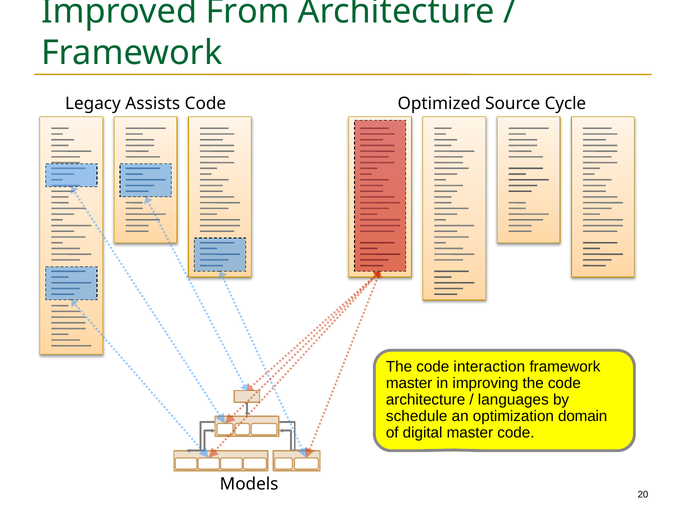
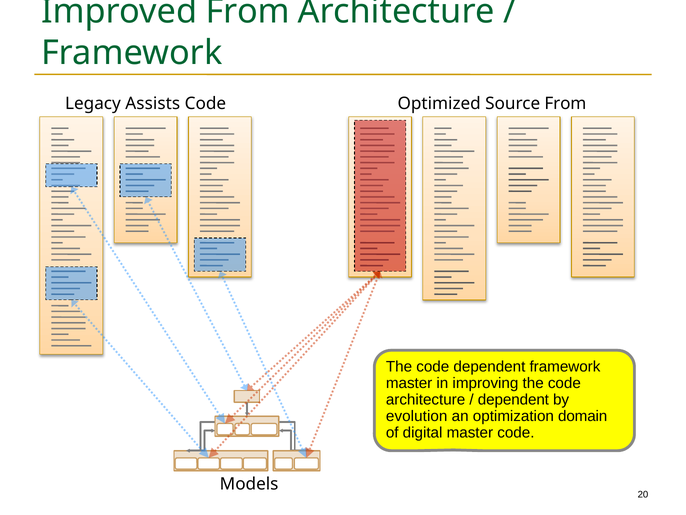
Source Cycle: Cycle -> From (565, 103)
code interaction: interaction -> dependent (489, 366)
languages: languages -> dependent (513, 399)
schedule: schedule -> evolution (417, 416)
